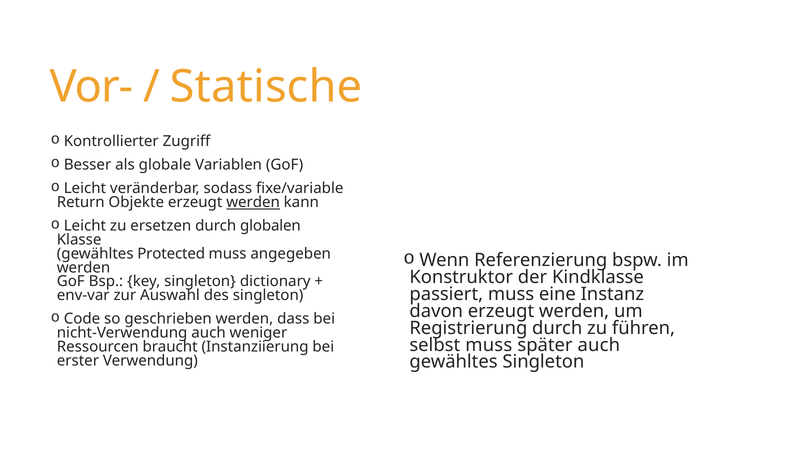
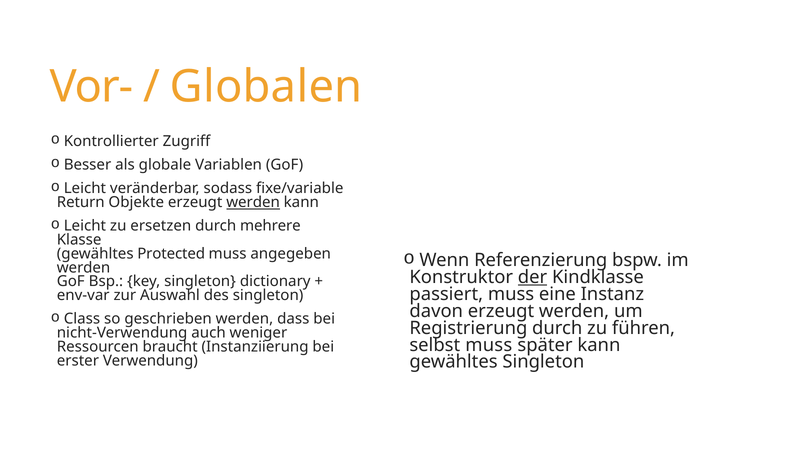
Statische: Statische -> Globalen (266, 87)
globalen: globalen -> mehrere (270, 226)
der underline: none -> present (533, 277)
Code: Code -> Class (82, 319)
später auch: auch -> kann (599, 345)
